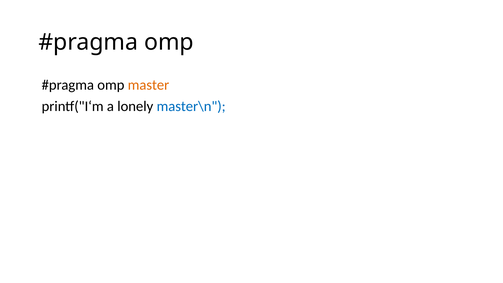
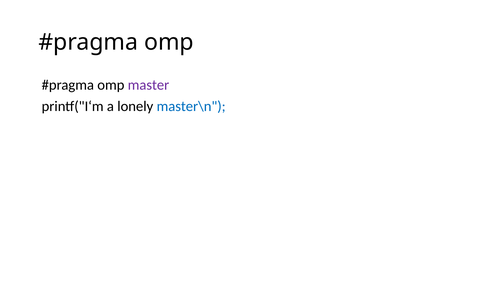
master colour: orange -> purple (148, 85)
